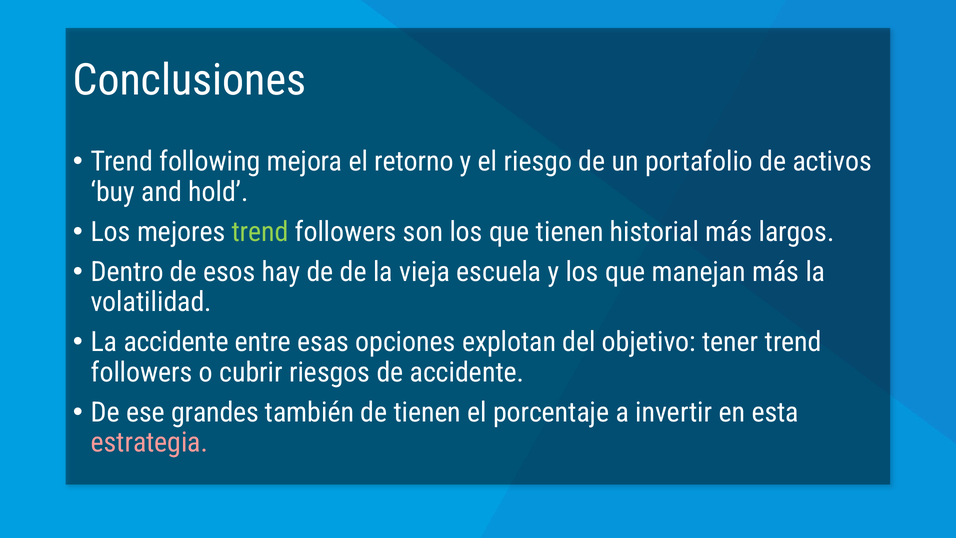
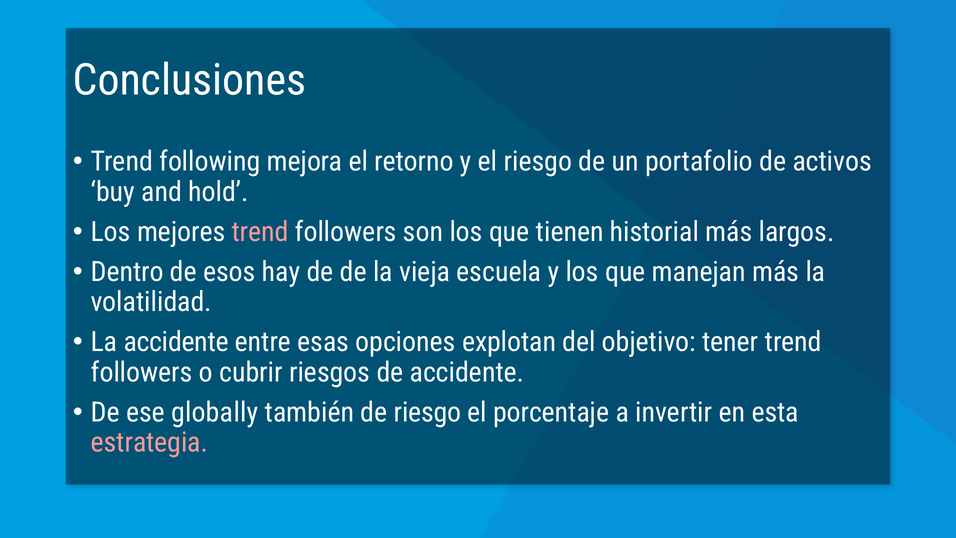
trend colour: light green -> pink (260, 232)
grandes: grandes -> globally (215, 412)
de tienen: tienen -> riesgo (427, 412)
